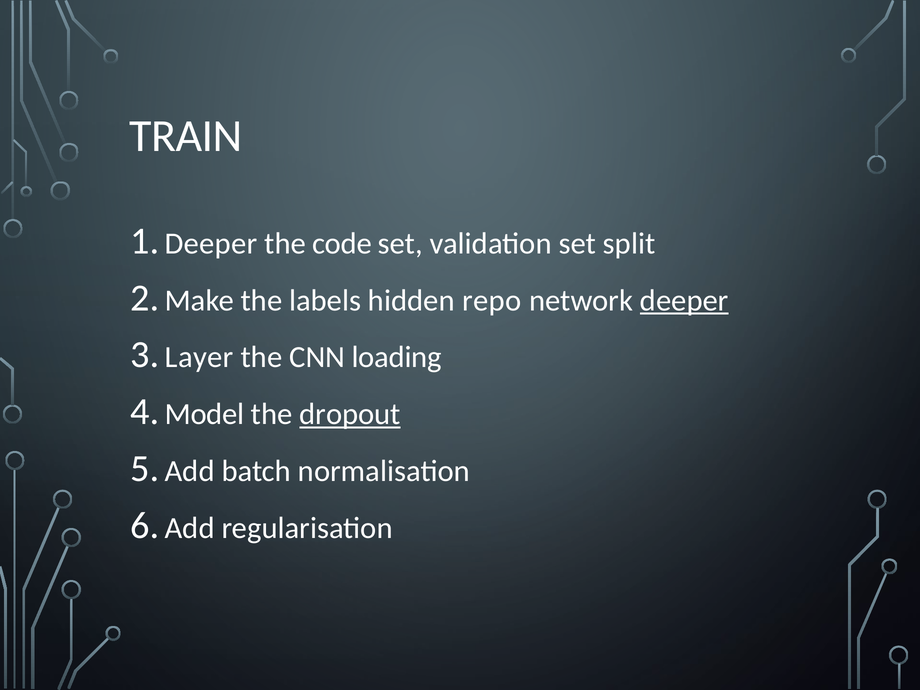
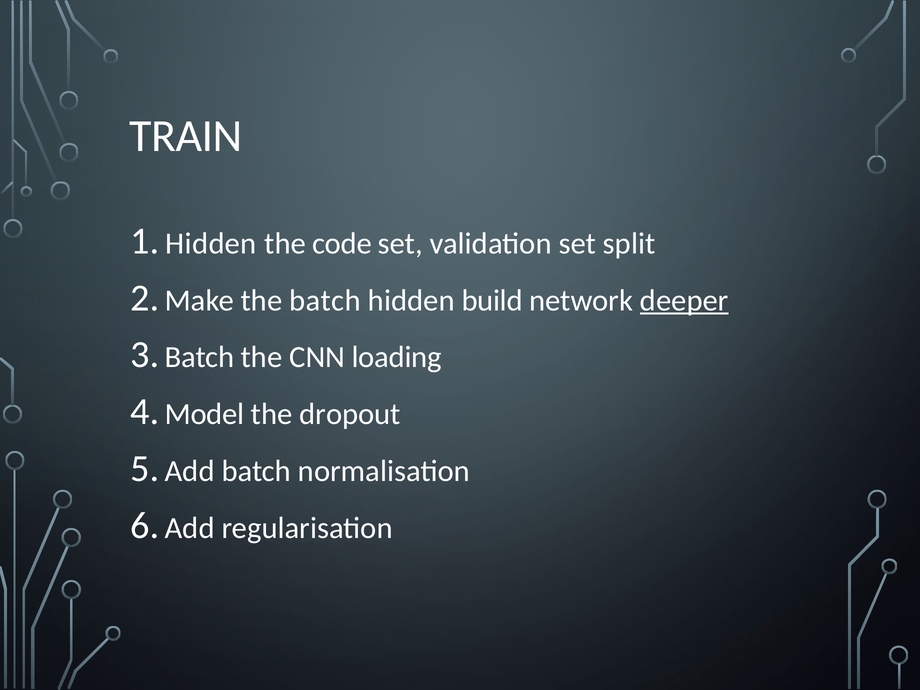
Deeper: Deeper -> Hidden (211, 243)
the labels: labels -> batch (325, 300)
repo: repo -> build (492, 300)
Layer: Layer -> Batch (199, 357)
dropout underline: present -> none (350, 414)
